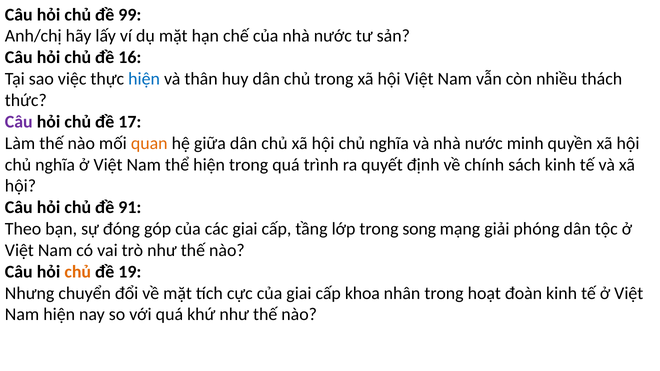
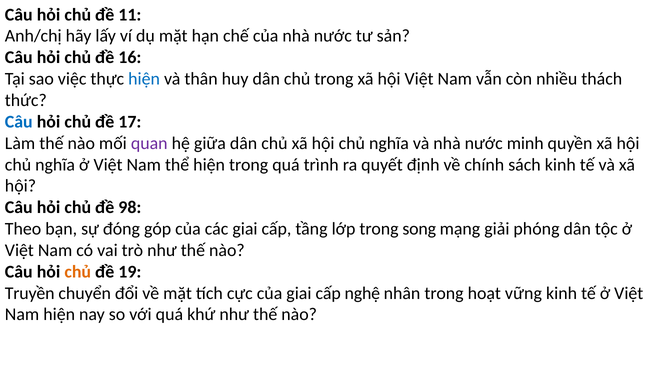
99: 99 -> 11 (130, 15)
Câu colour: purple -> blue (19, 122)
quan colour: orange -> purple (149, 143)
91: 91 -> 98 (130, 208)
Nhưng: Nhưng -> Truyền (30, 293)
khoa: khoa -> nghệ (362, 293)
đoàn: đoàn -> vững (523, 293)
